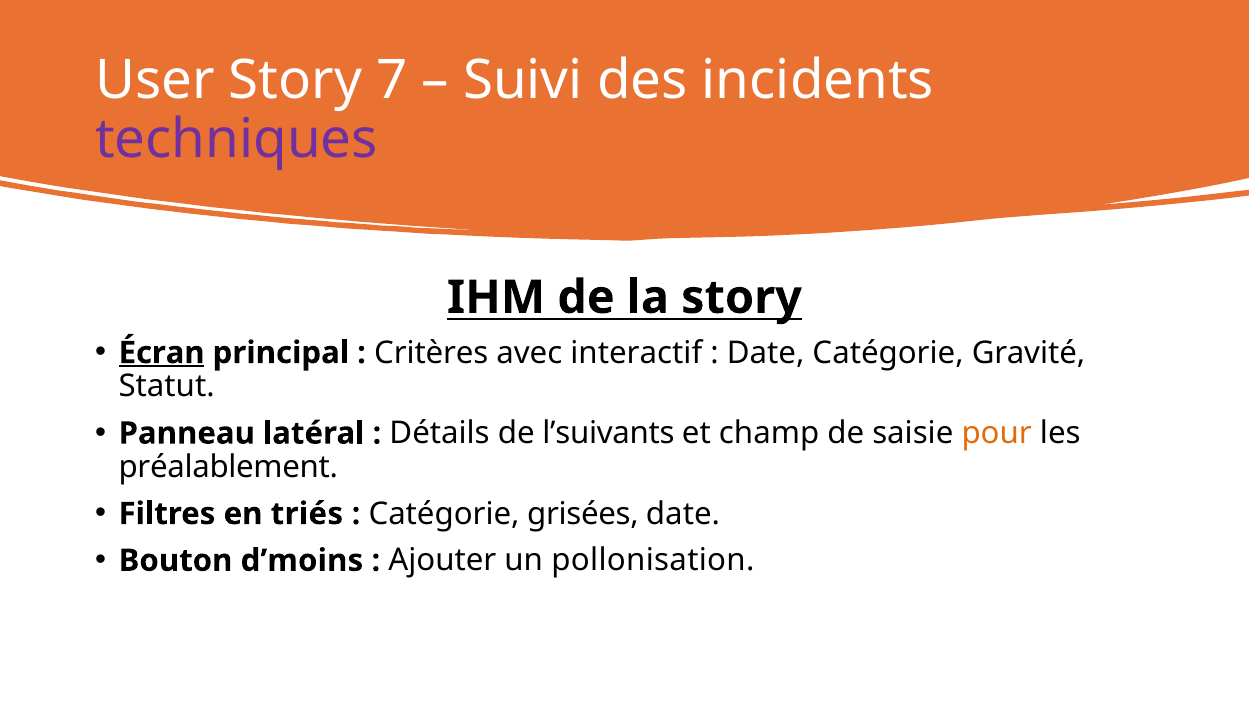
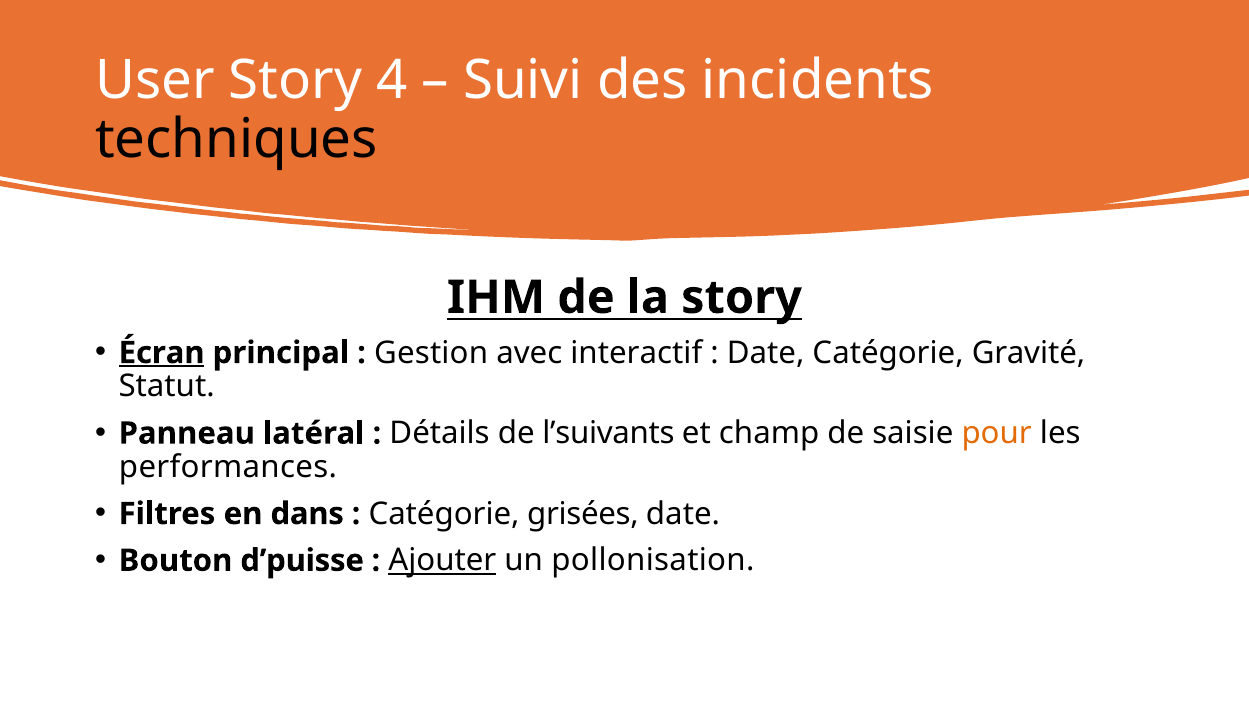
7: 7 -> 4 (392, 80)
techniques colour: purple -> black (237, 139)
Critères: Critères -> Gestion (431, 353)
préalablement: préalablement -> performances (228, 467)
triés: triés -> dans (307, 513)
d’moins: d’moins -> d’puisse (302, 560)
Ajouter underline: none -> present (442, 560)
